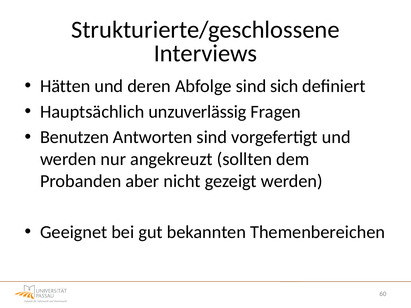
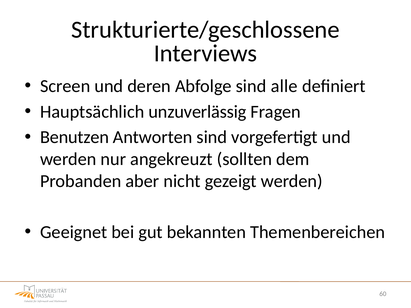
Hätten: Hätten -> Screen (65, 86)
sich: sich -> alle (284, 86)
